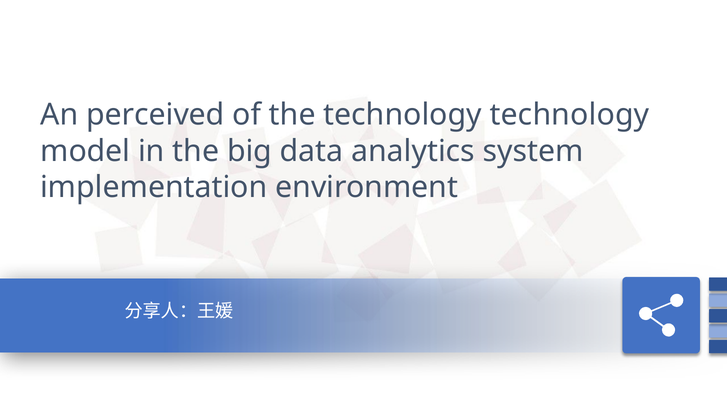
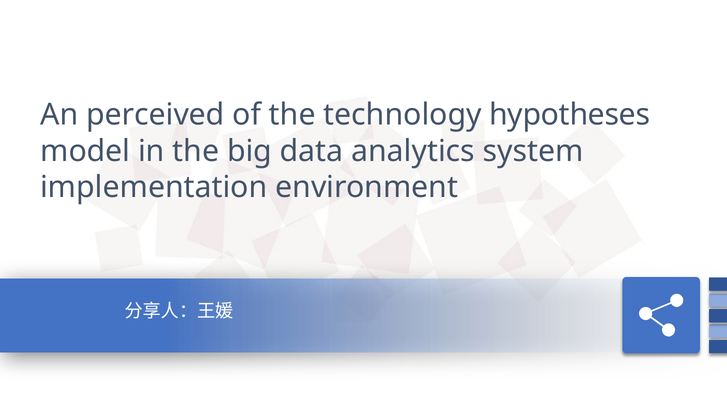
technology technology: technology -> hypotheses (570, 115)
